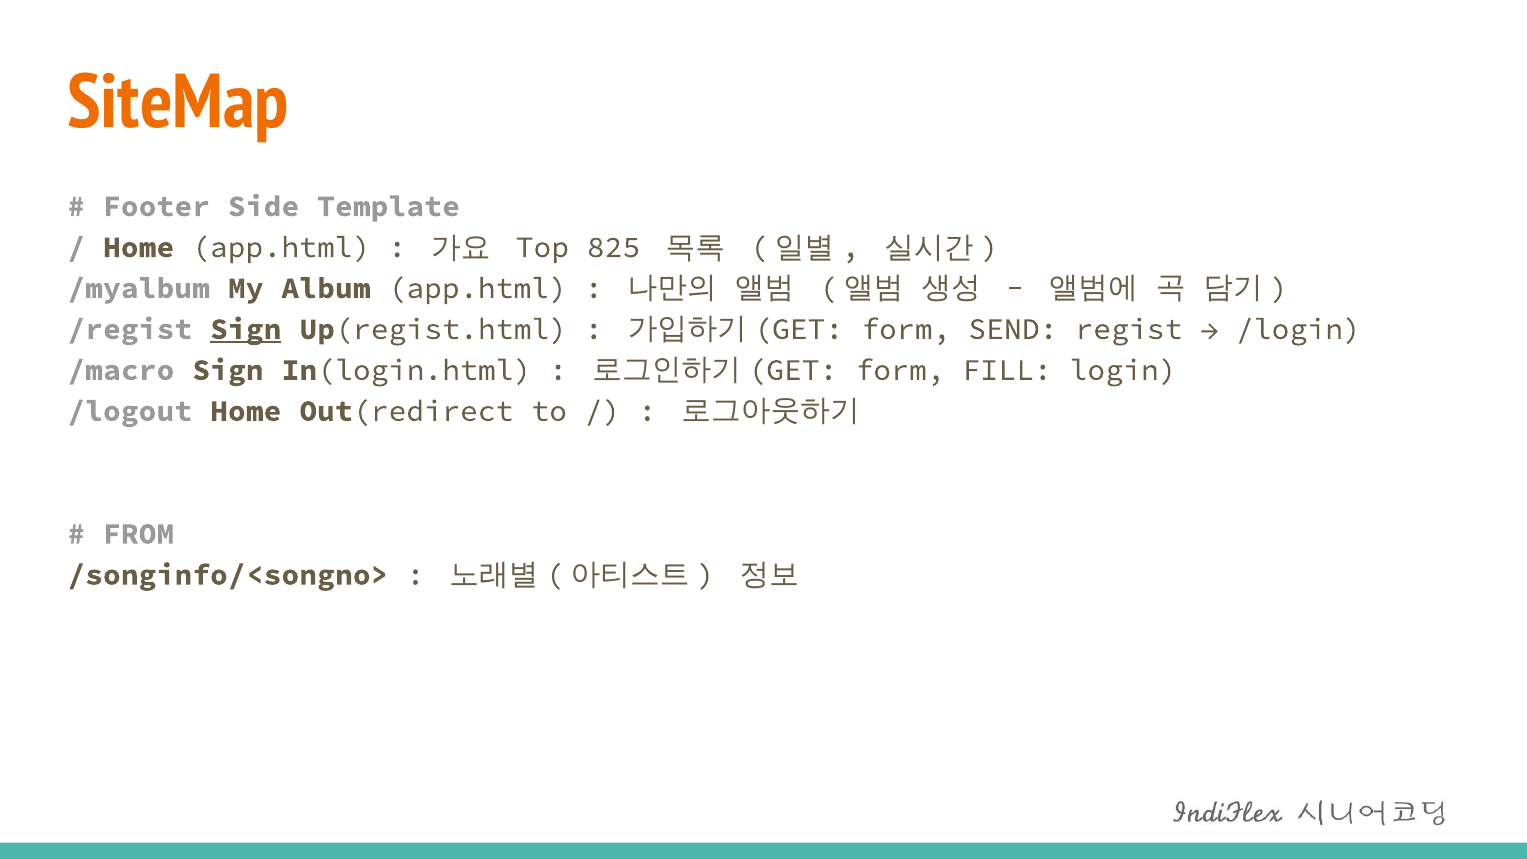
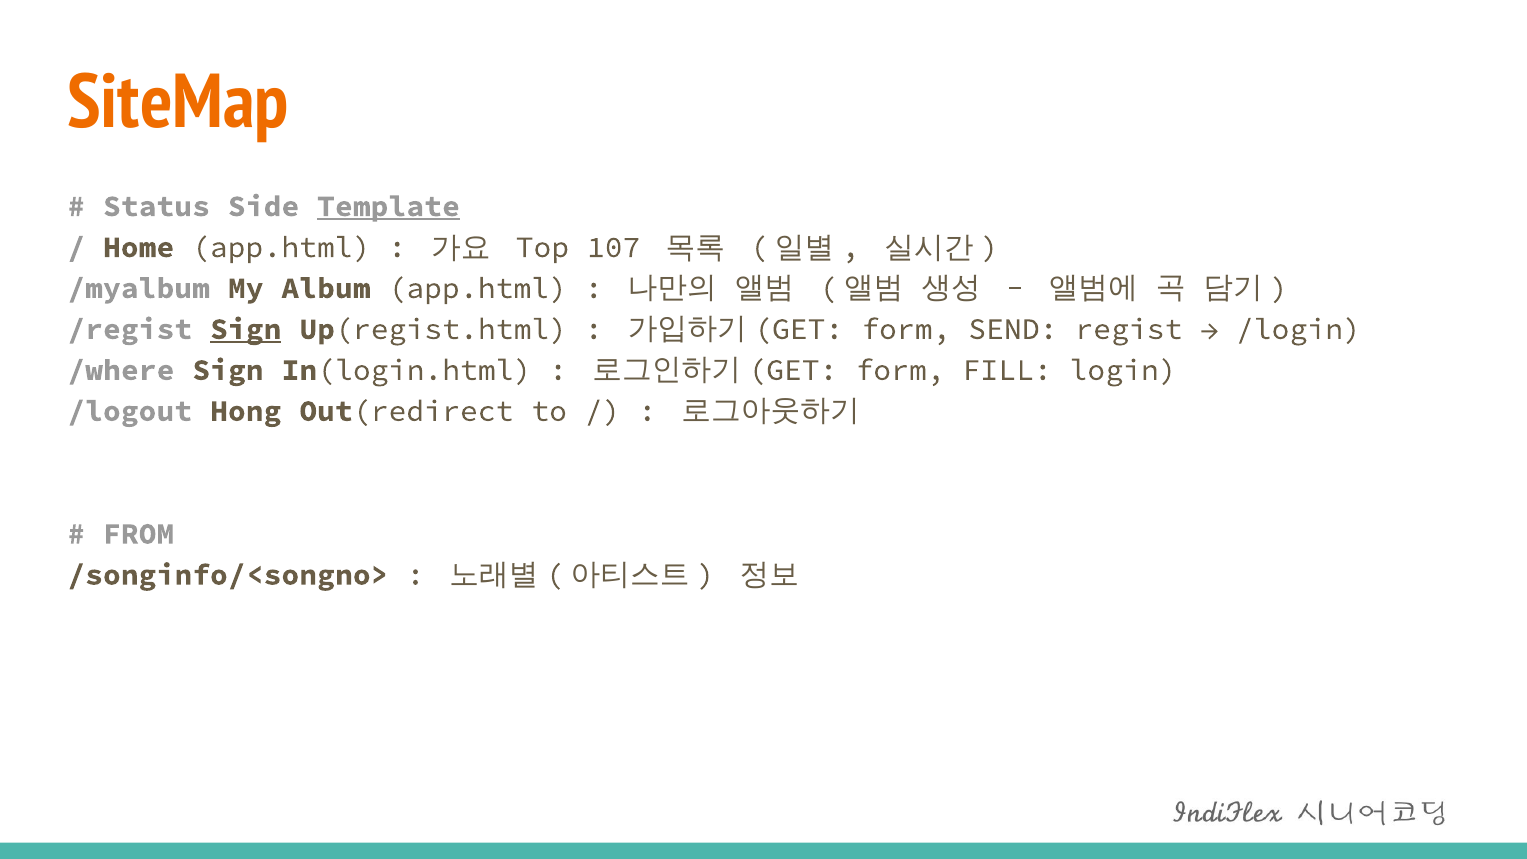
Footer: Footer -> Status (156, 206)
Template underline: none -> present (388, 206)
825: 825 -> 107 (614, 247)
/macro: /macro -> /where (121, 370)
/logout Home: Home -> Hong (246, 411)
